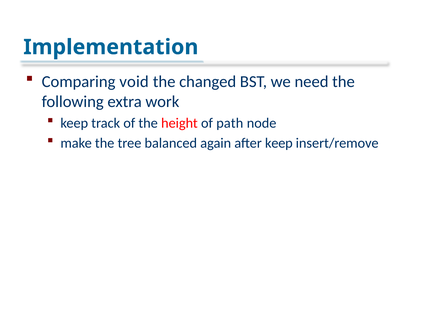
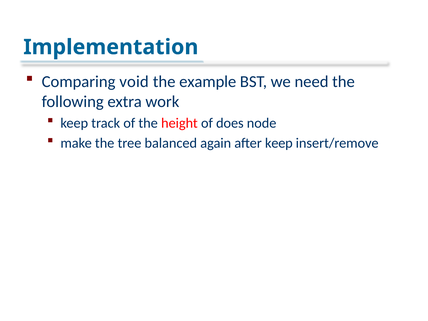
changed: changed -> example (208, 82)
path: path -> does (230, 123)
